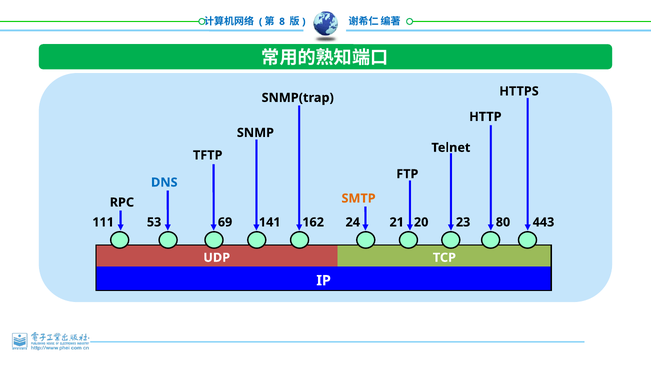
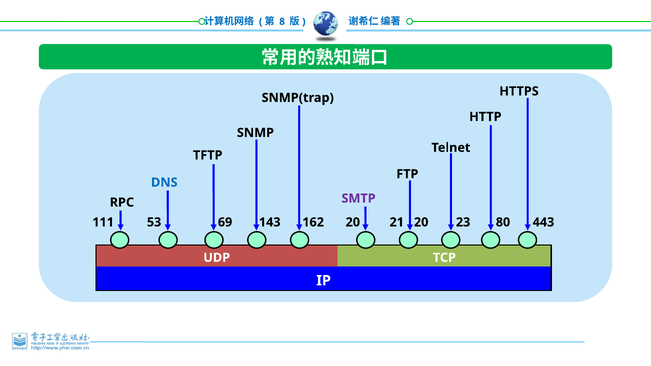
SMTP colour: orange -> purple (359, 199)
141: 141 -> 143 (270, 222)
69 24: 24 -> 20 (353, 222)
